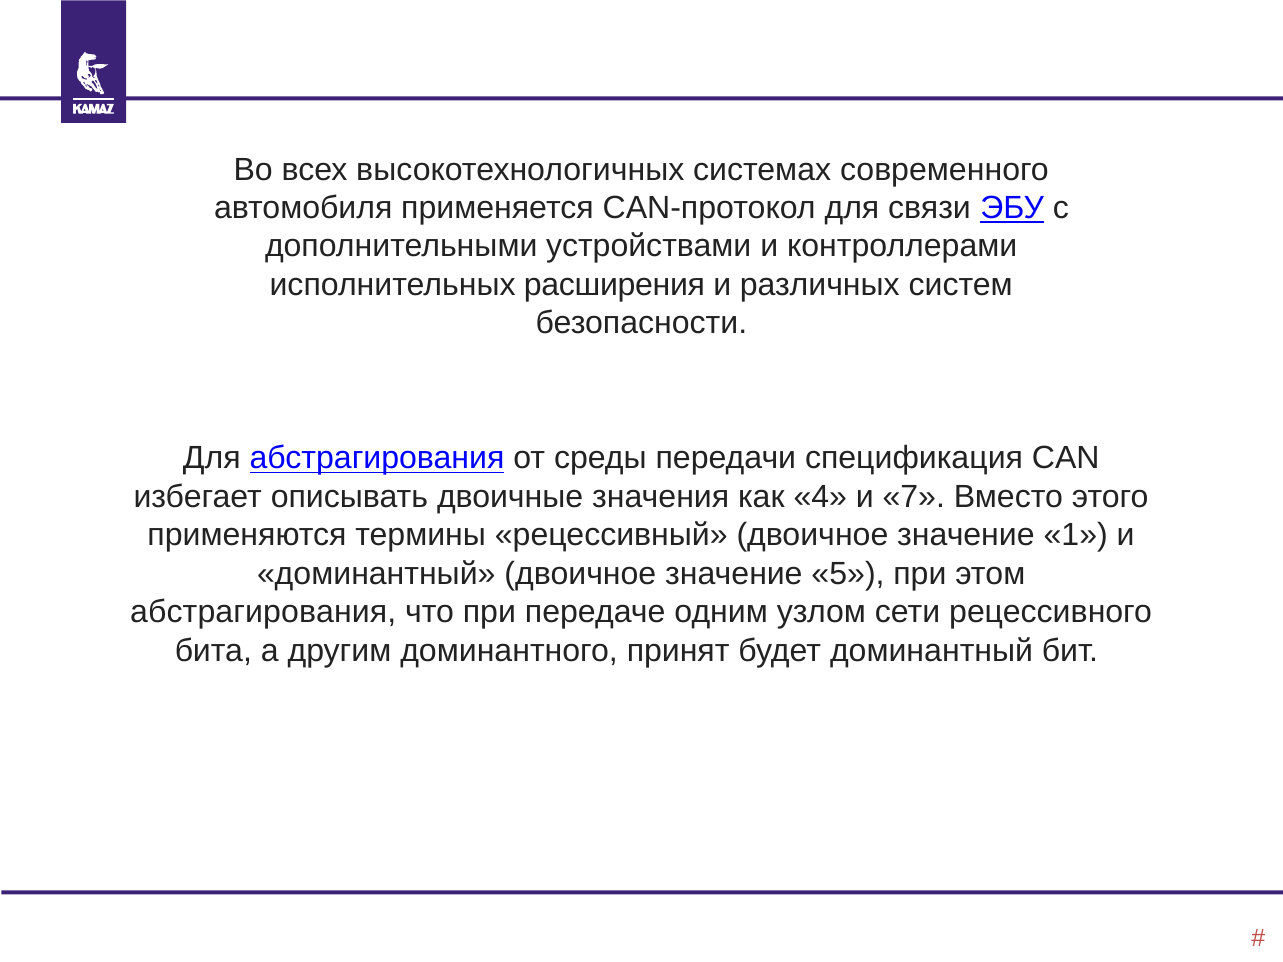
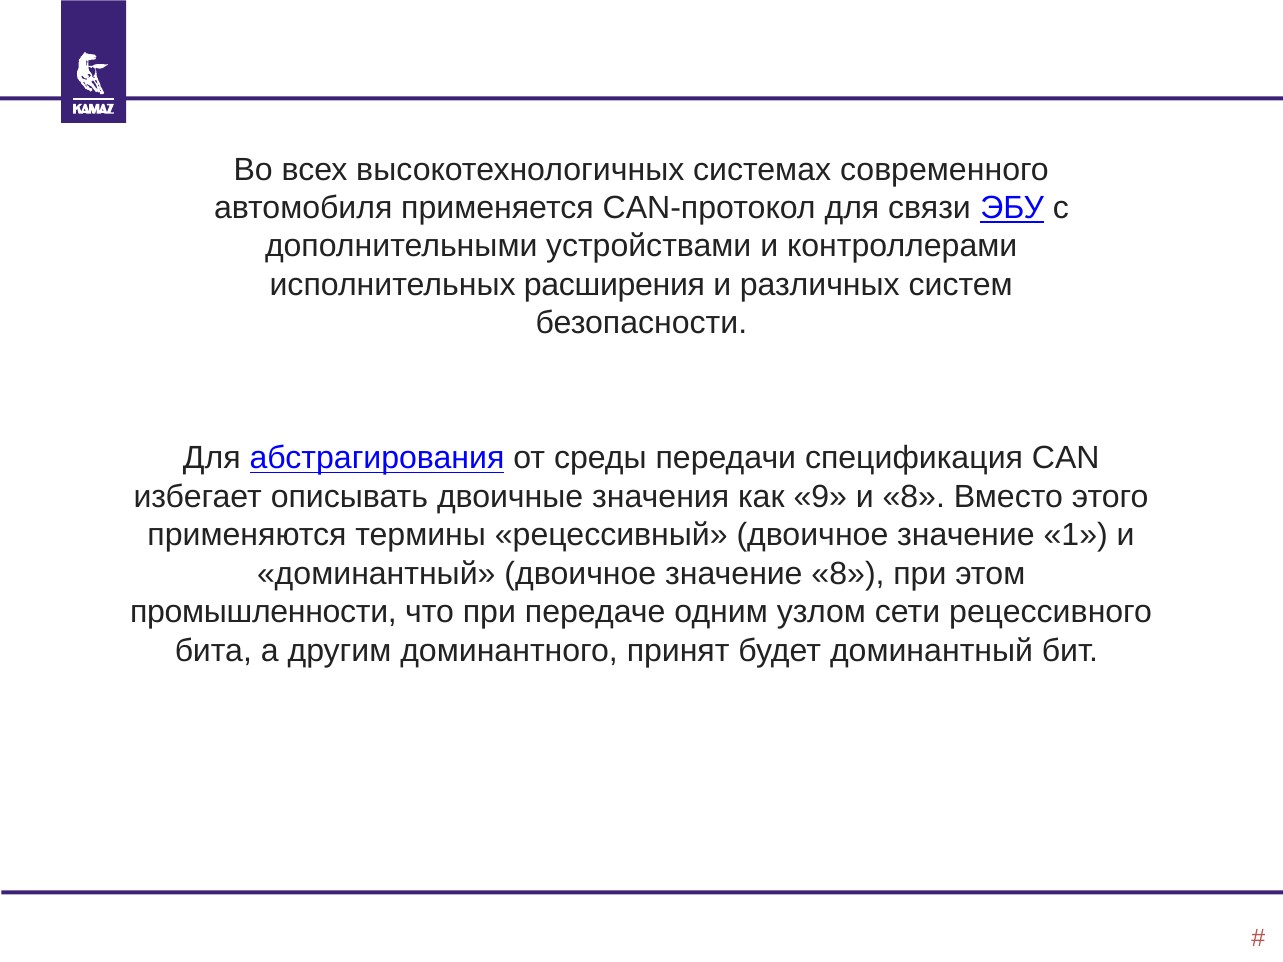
4: 4 -> 9 (820, 497)
и 7: 7 -> 8 (914, 497)
значение 5: 5 -> 8 (848, 574)
абстрагирования: абстрагирования -> промышленности (263, 612)
